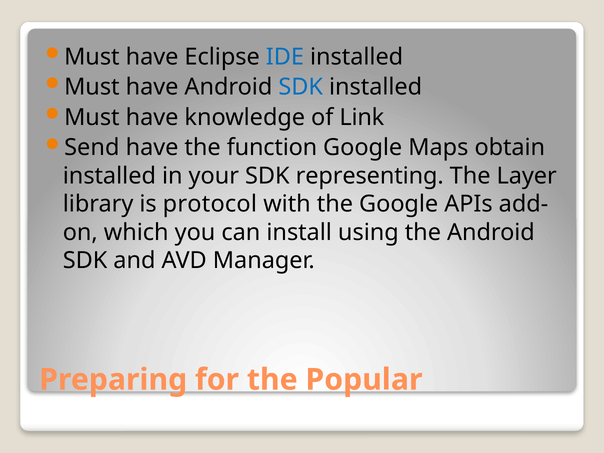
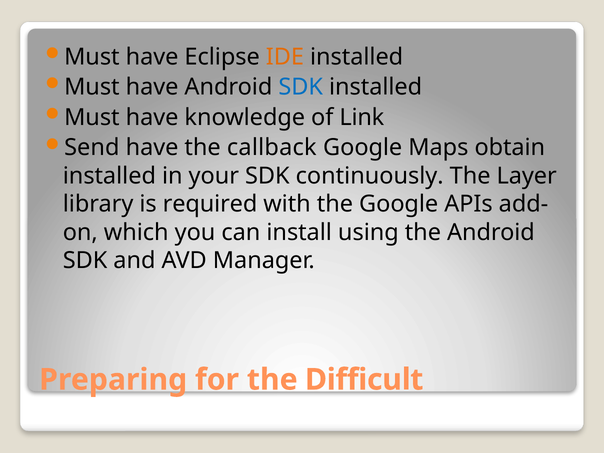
IDE colour: blue -> orange (285, 57)
function: function -> callback (272, 148)
representing: representing -> continuously (370, 176)
protocol: protocol -> required (210, 204)
Popular: Popular -> Difficult (364, 380)
